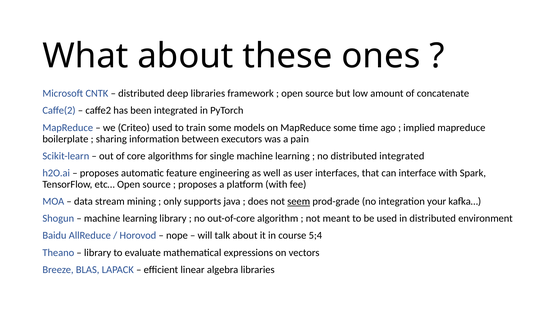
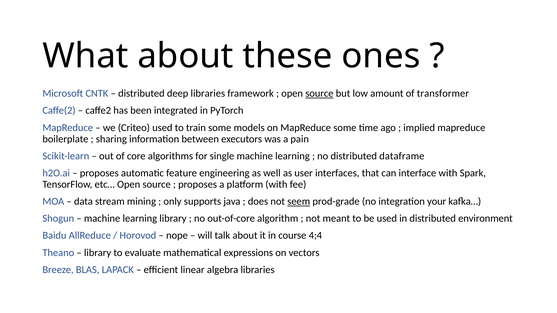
source underline: none -> present (319, 94)
concatenate: concatenate -> transformer (443, 94)
distributed integrated: integrated -> dataframe (402, 156)
5;4: 5;4 -> 4;4 (315, 236)
